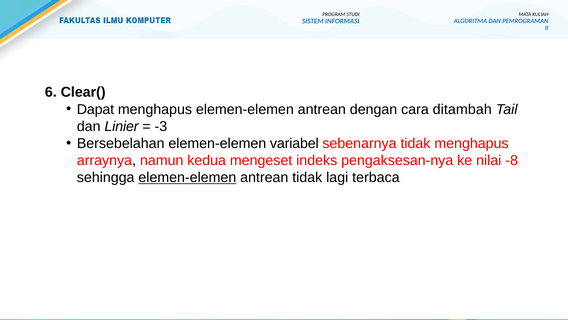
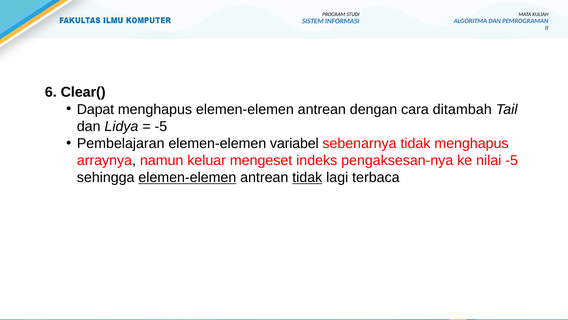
Linier: Linier -> Lidya (121, 126)
-3: -3 -> -5 (161, 126)
Bersebelahan: Bersebelahan -> Pembelajaran (121, 143)
kedua: kedua -> keluar (207, 160)
nilai -8: -8 -> -5 (512, 160)
tidak underline: none -> present (307, 177)
